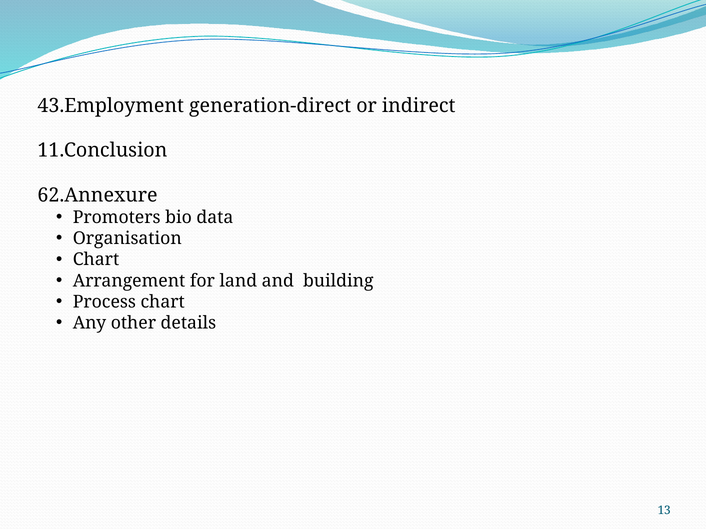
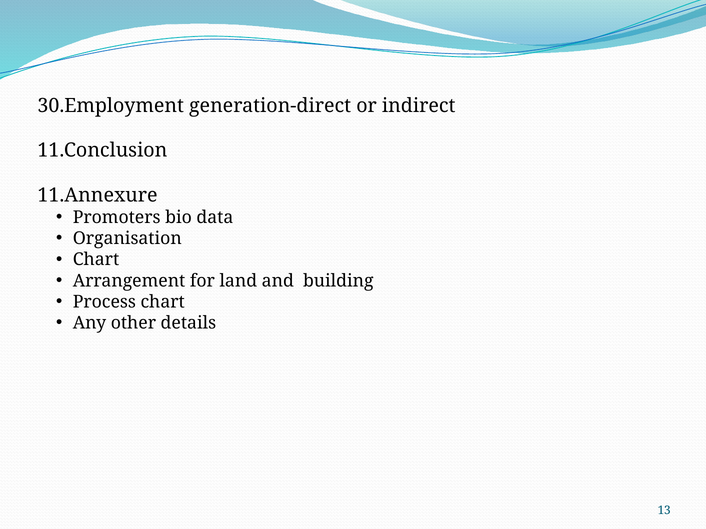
43.Employment: 43.Employment -> 30.Employment (111, 106)
62.Annexure: 62.Annexure -> 11.Annexure (98, 195)
